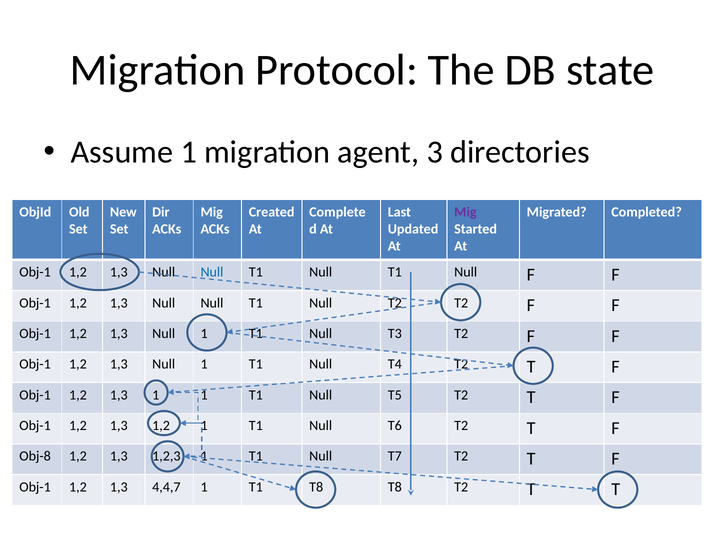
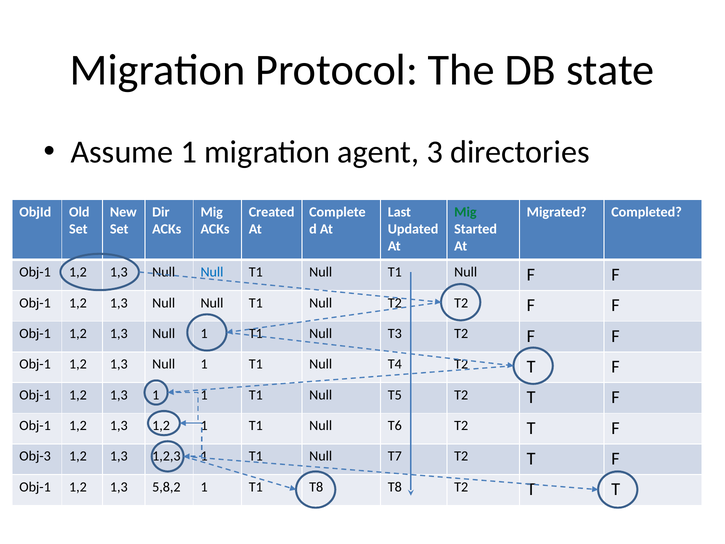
Mig colour: purple -> green (465, 212)
Obj-8: Obj-8 -> Obj-3 (35, 456)
4,4,7: 4,4,7 -> 5,8,2 (166, 487)
